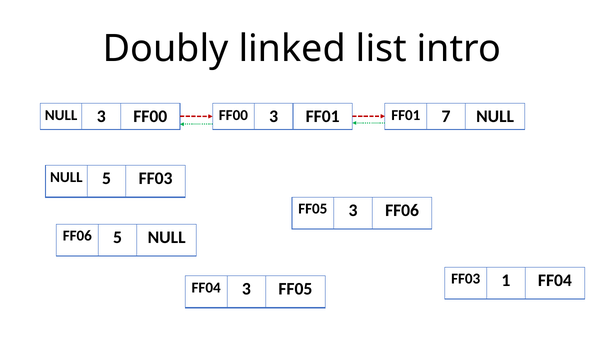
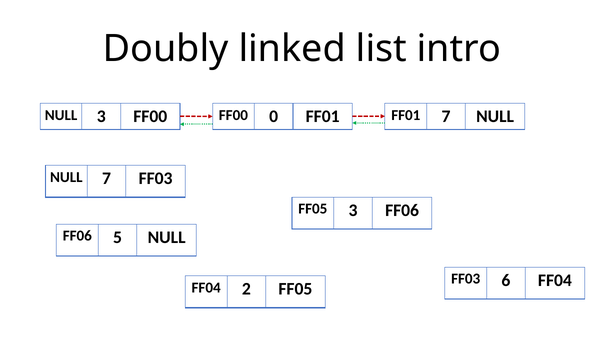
FF00 3: 3 -> 0 (274, 117)
NULL 5: 5 -> 7 (107, 179)
1: 1 -> 6 (506, 280)
FF04 3: 3 -> 2 (246, 289)
